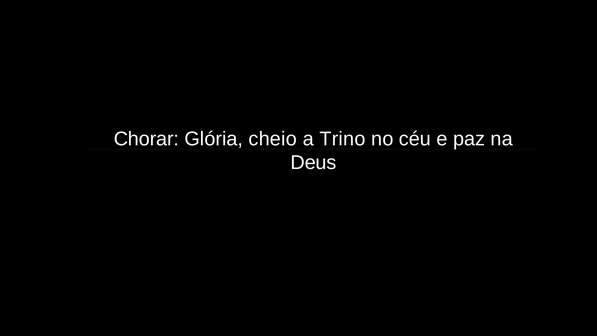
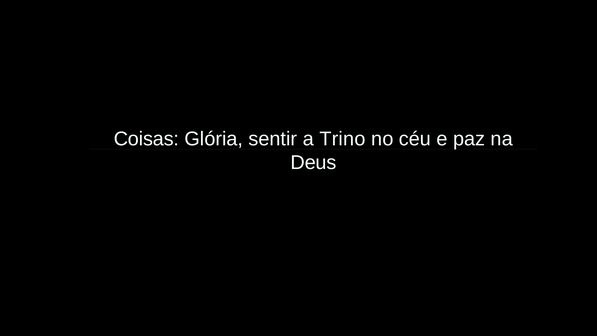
Chorar: Chorar -> Coisas (146, 139)
cheio: cheio -> sentir (273, 139)
